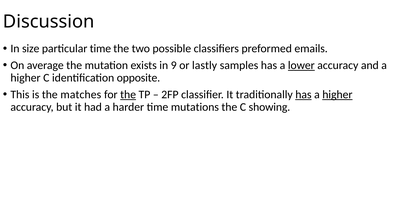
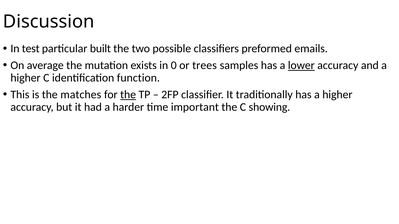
size: size -> test (31, 49)
particular time: time -> built (100, 49)
9: 9 -> 0 (174, 65)
lastly: lastly -> trees (205, 65)
opposite: opposite -> function (138, 78)
has underline: present -> none (303, 95)
higher underline: present -> none (337, 95)
mutations: mutations -> important (195, 107)
